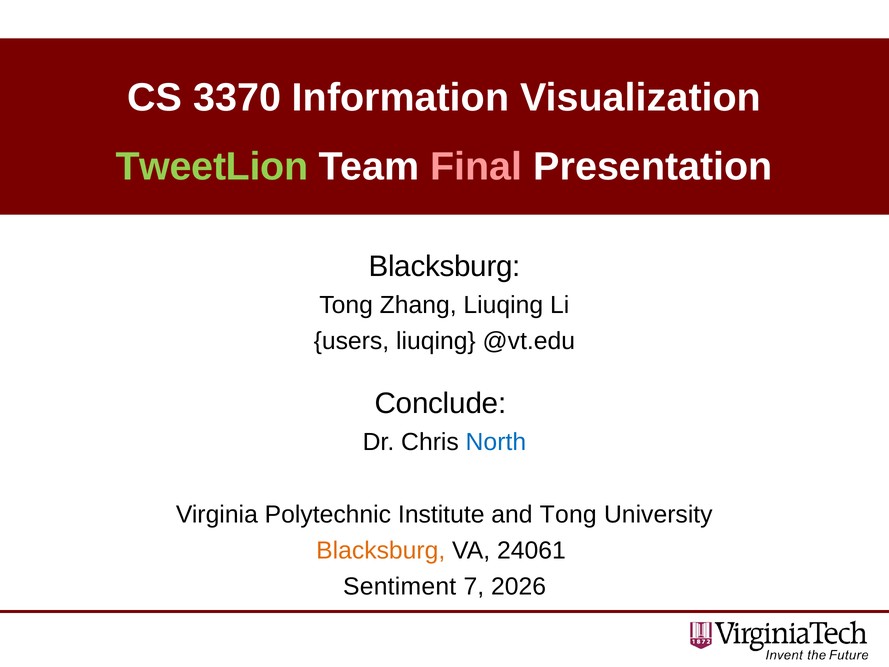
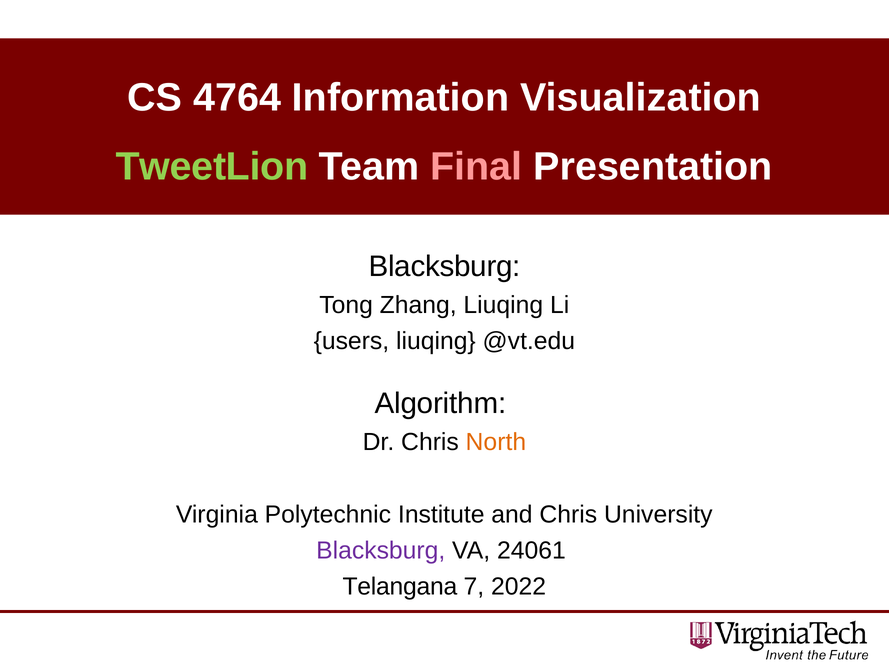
3370: 3370 -> 4764 (237, 97)
Conclude: Conclude -> Algorithm (440, 403)
North colour: blue -> orange (496, 442)
and Tong: Tong -> Chris (568, 514)
Blacksburg colour: orange -> purple (381, 550)
Sentiment: Sentiment -> Telangana (400, 586)
2026: 2026 -> 2022 (519, 586)
